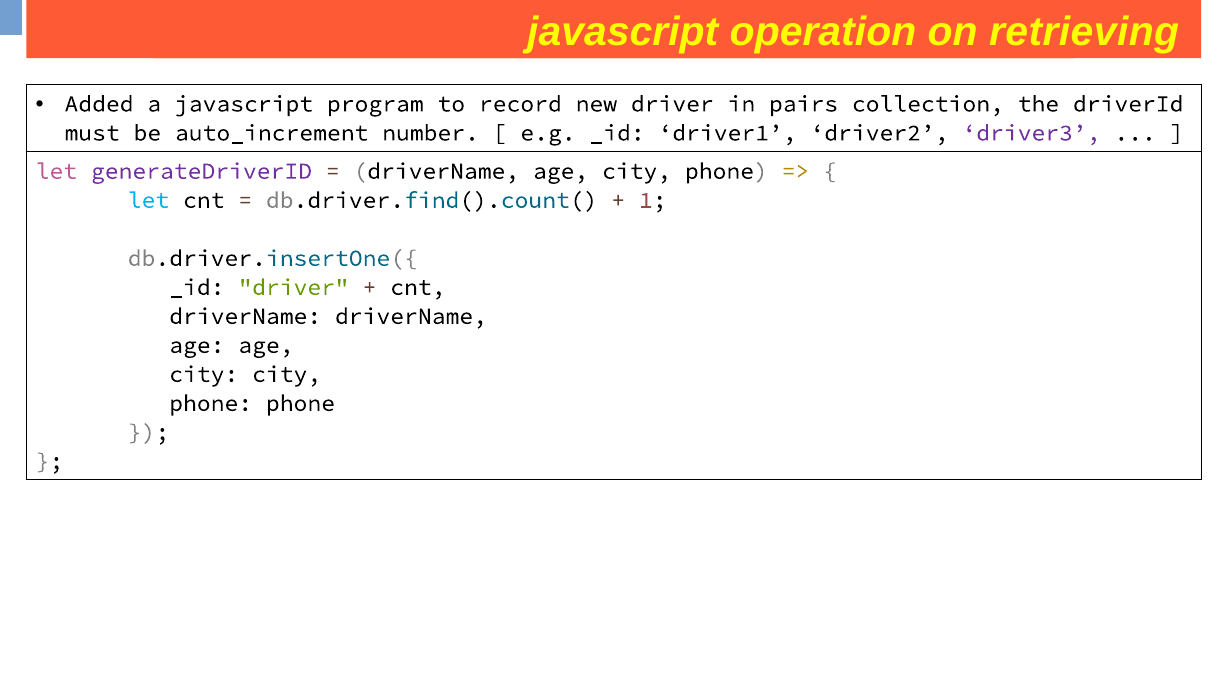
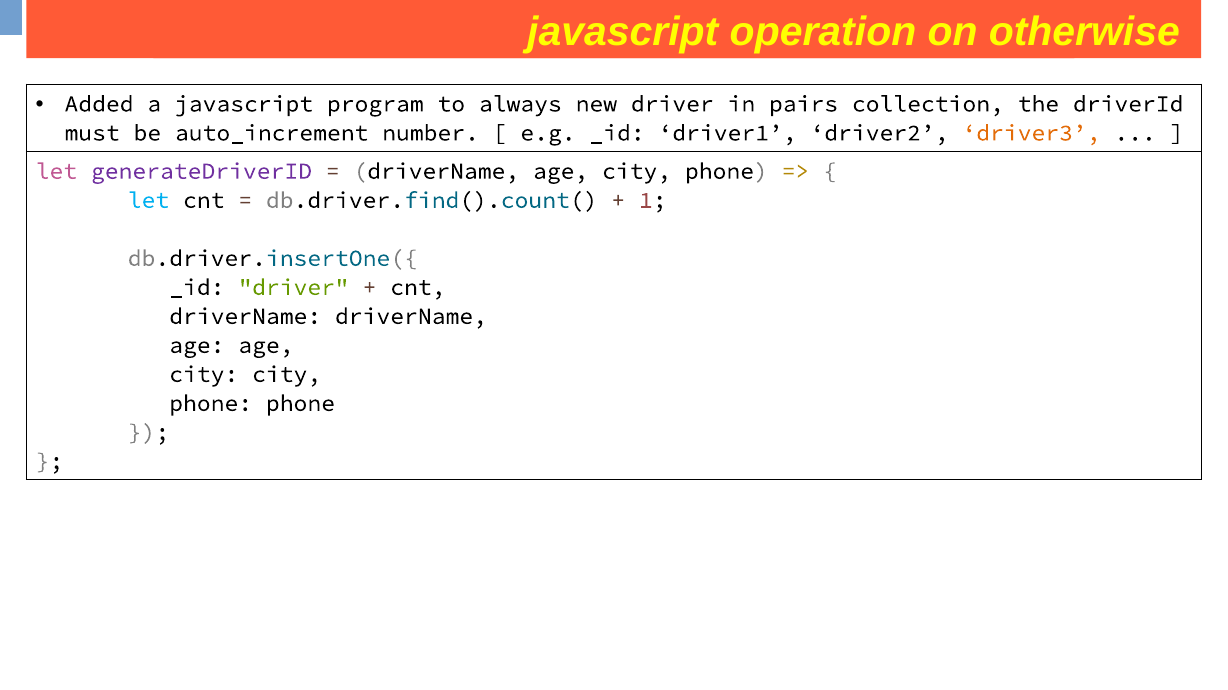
retrieving: retrieving -> otherwise (1084, 32)
record: record -> always (520, 104)
driver3 colour: purple -> orange (1032, 133)
